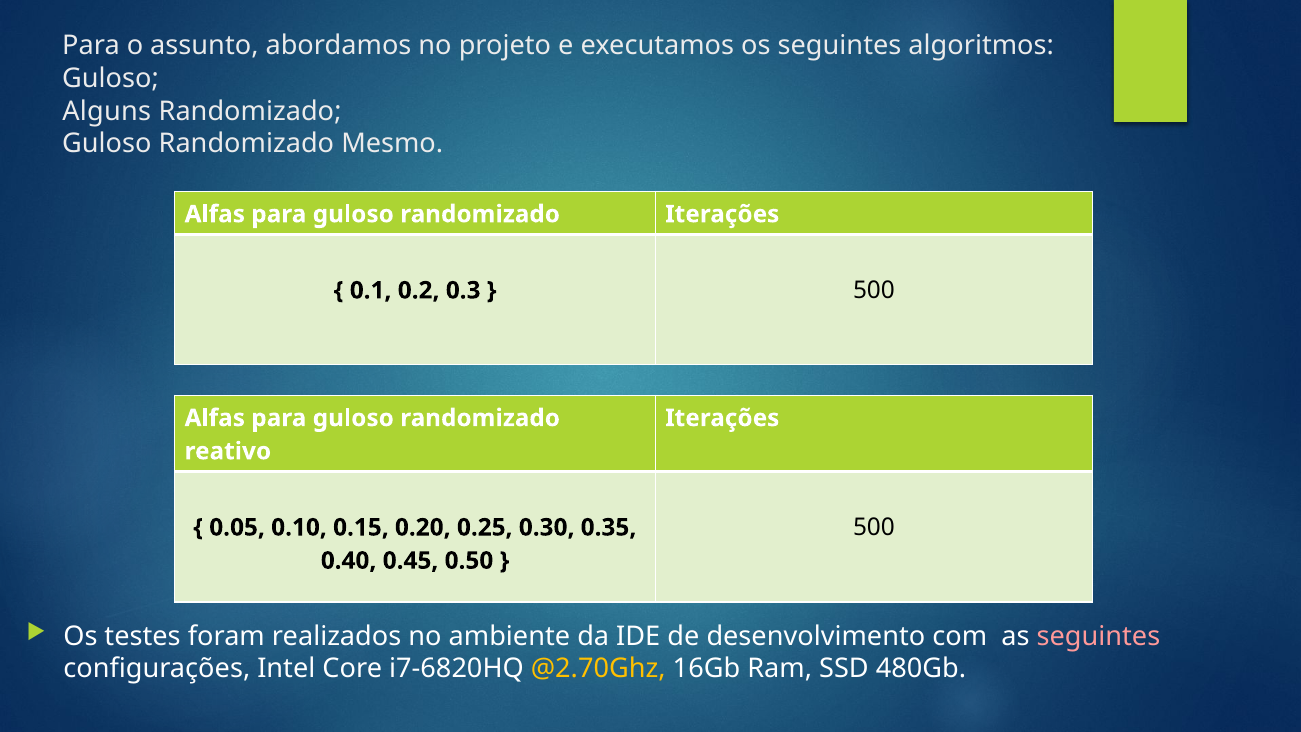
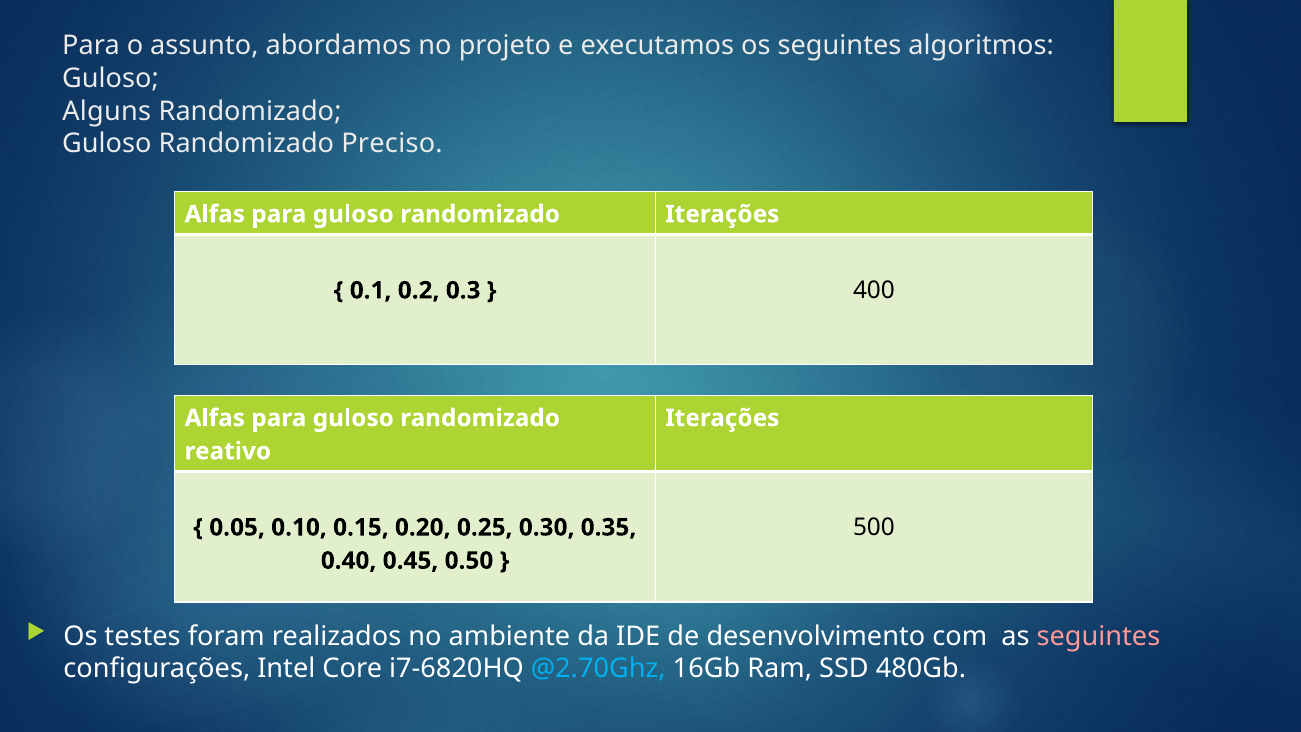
Mesmo: Mesmo -> Preciso (392, 144)
500: 500 -> 400 (874, 290)
@2.70Ghz colour: yellow -> light blue (598, 669)
